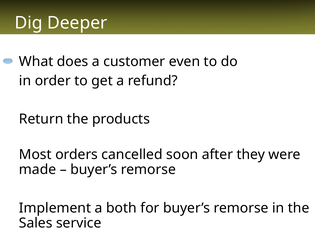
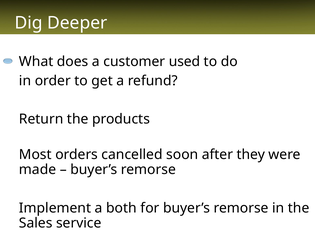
even: even -> used (185, 62)
